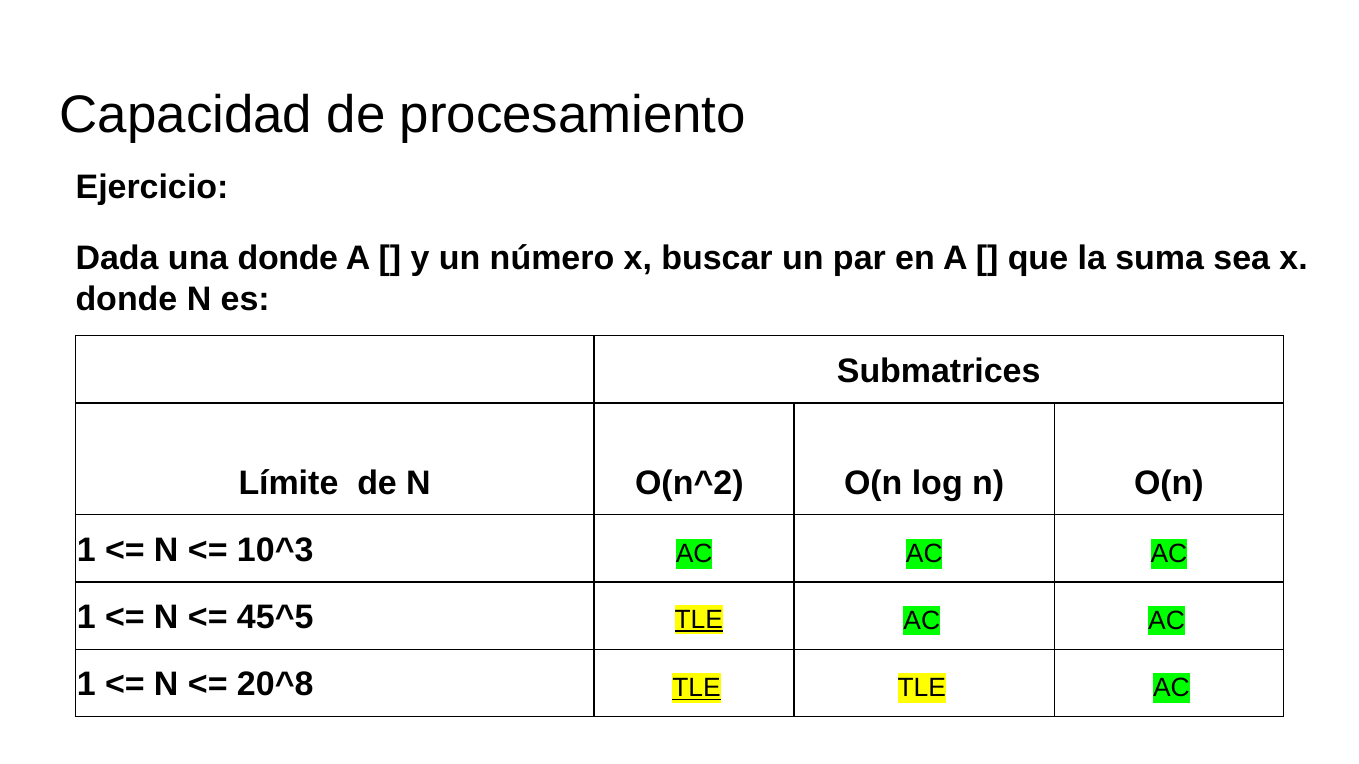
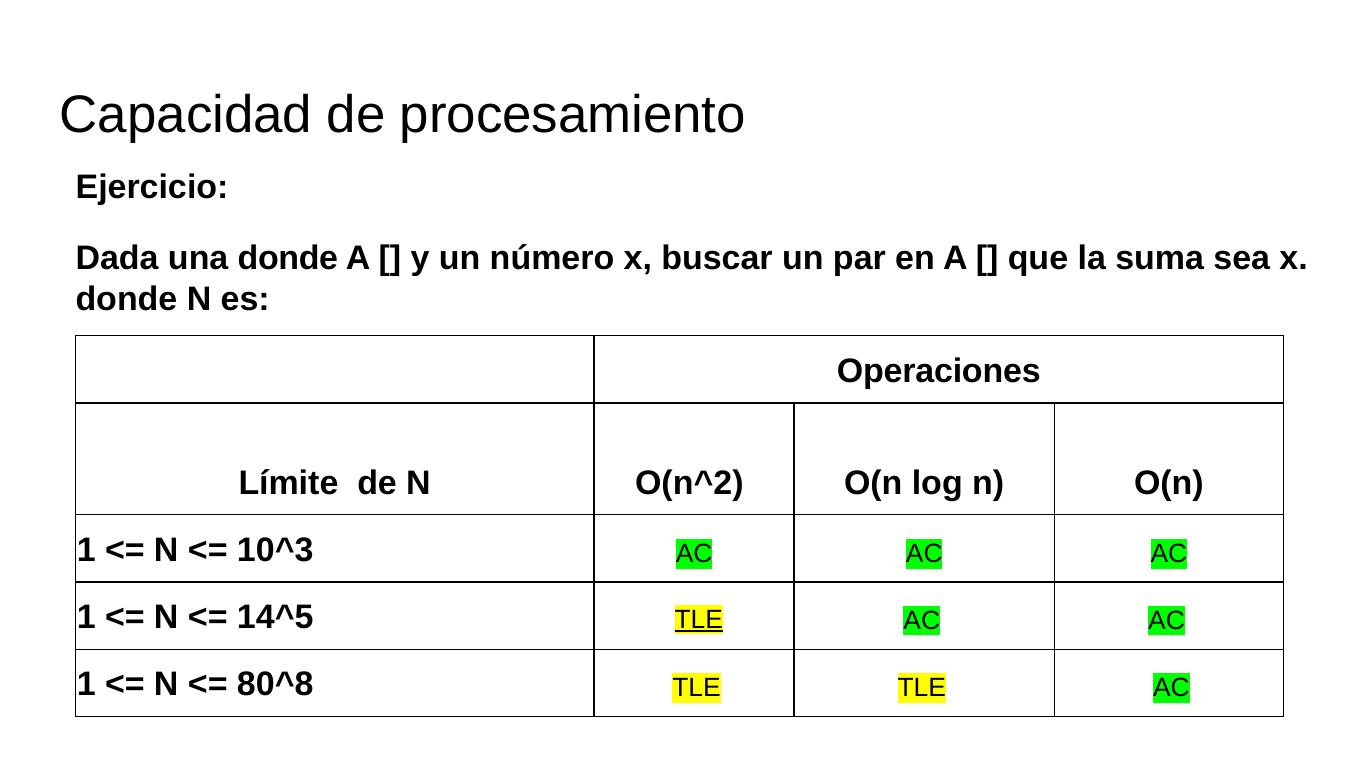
Submatrices: Submatrices -> Operaciones (939, 371)
45^5: 45^5 -> 14^5 (275, 618)
20^8: 20^8 -> 80^8 (275, 685)
TLE underline: present -> none (697, 689)
